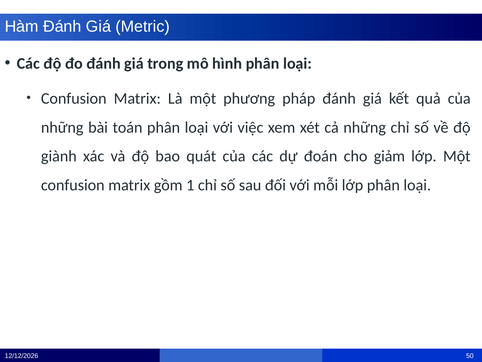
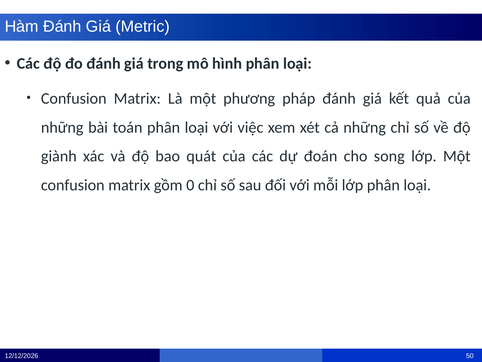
giảm: giảm -> song (389, 156)
1: 1 -> 0 (190, 185)
